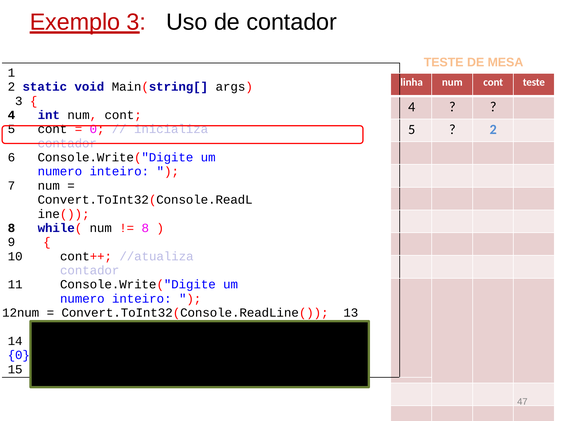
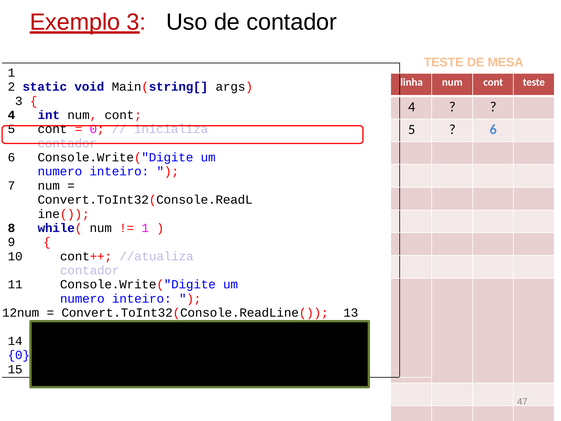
2: 2 -> 6 (493, 129)
8: 8 -> 1 (145, 228)
